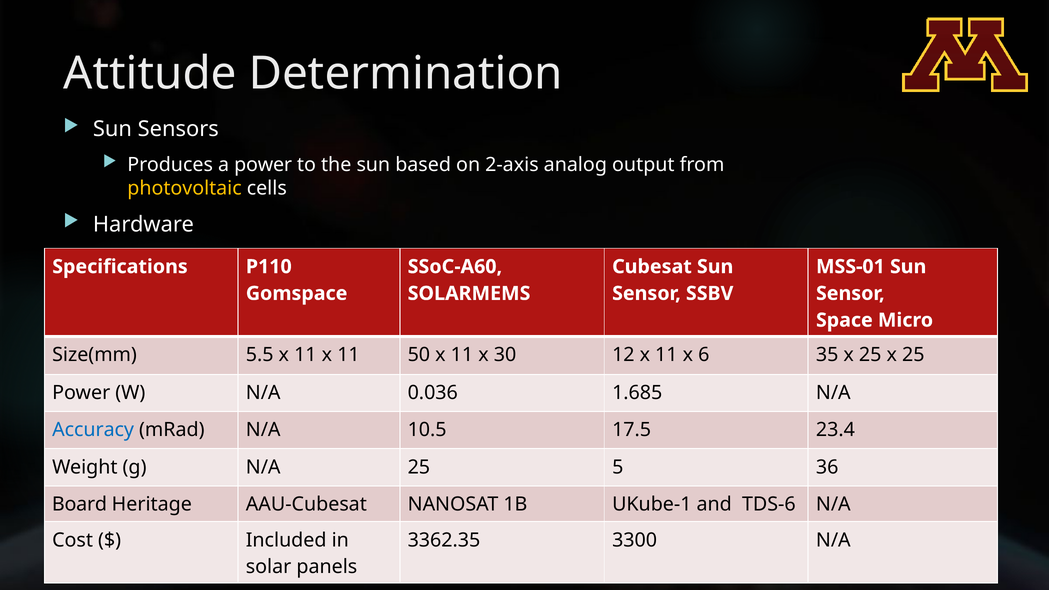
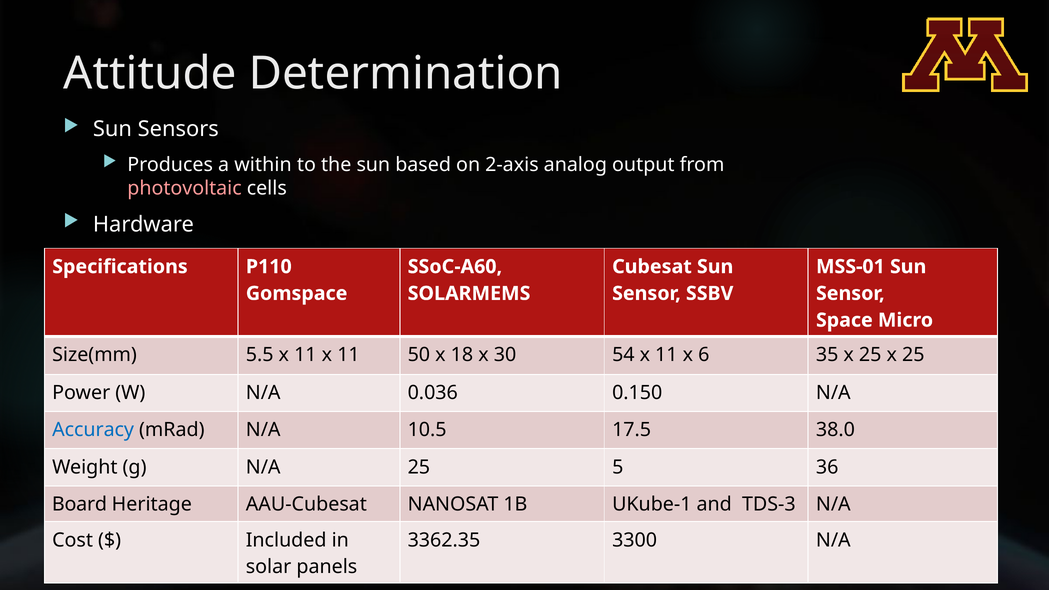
a power: power -> within (263, 165)
photovoltaic colour: yellow -> pink (185, 188)
50 x 11: 11 -> 18 (462, 355)
12: 12 -> 54 (623, 355)
1.685: 1.685 -> 0.150 (637, 393)
23.4: 23.4 -> 38.0 (835, 430)
TDS‐6: TDS‐6 -> TDS‐3 (769, 504)
